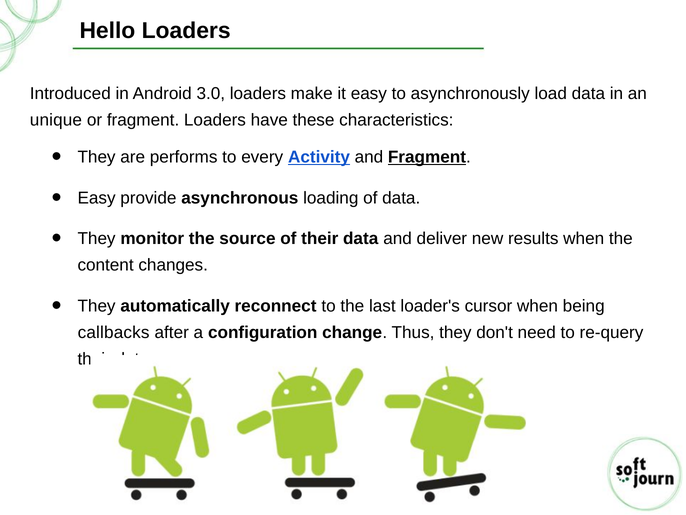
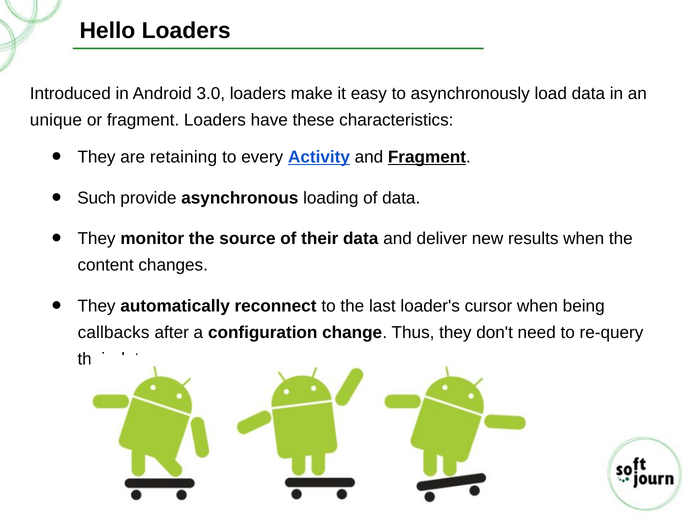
performs: performs -> retaining (184, 157)
Easy: Easy -> Such (97, 198)
